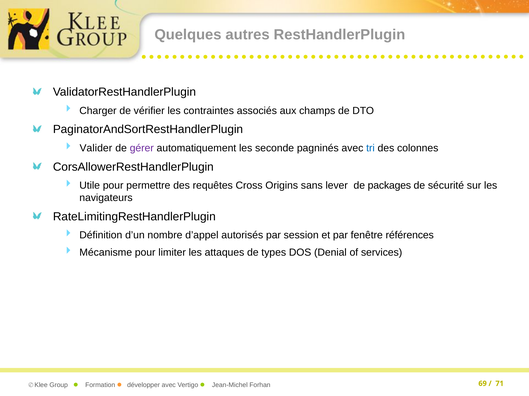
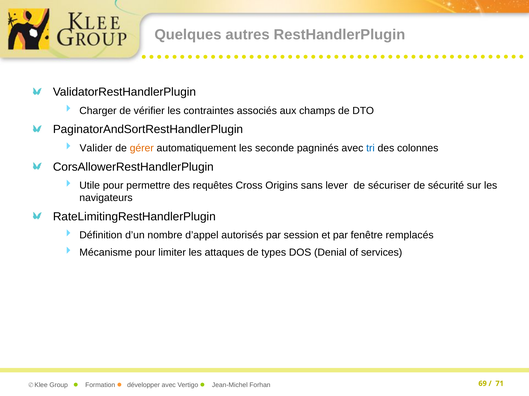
gérer colour: purple -> orange (142, 148)
packages: packages -> sécuriser (389, 186)
références: références -> remplacés (410, 236)
